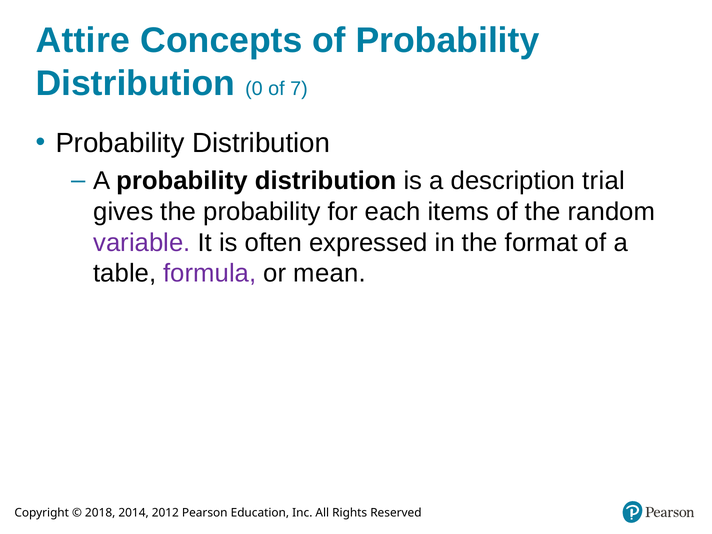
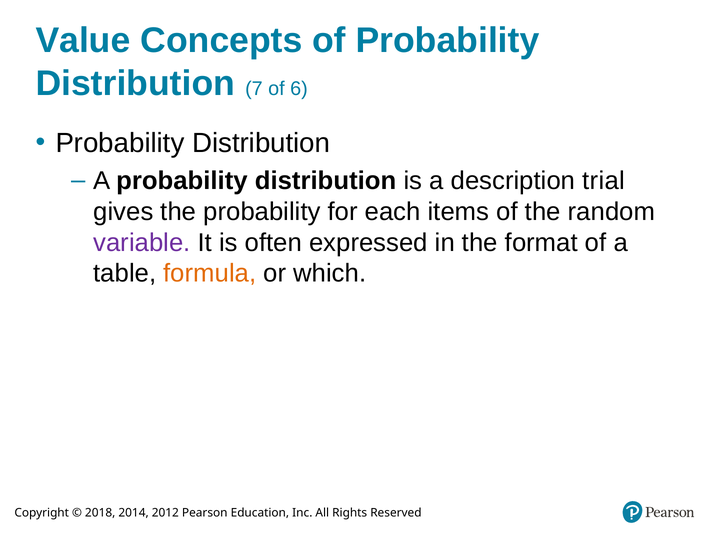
Attire: Attire -> Value (83, 41)
0: 0 -> 7 (254, 89)
7: 7 -> 6 (299, 89)
formula colour: purple -> orange (210, 274)
mean: mean -> which (330, 274)
